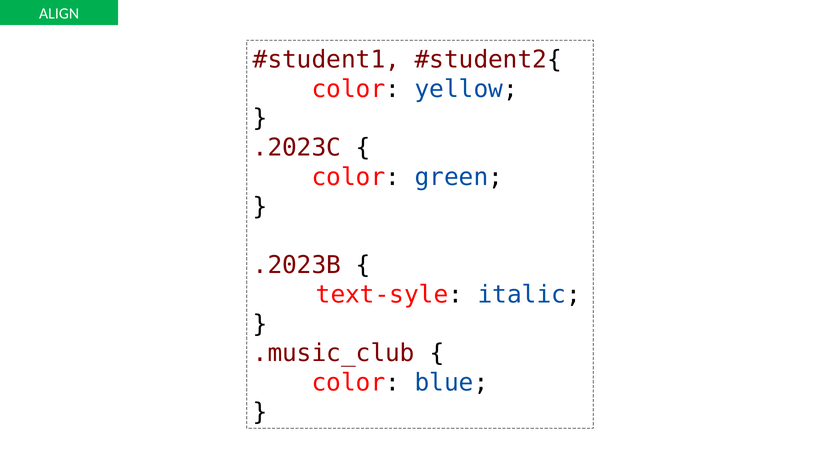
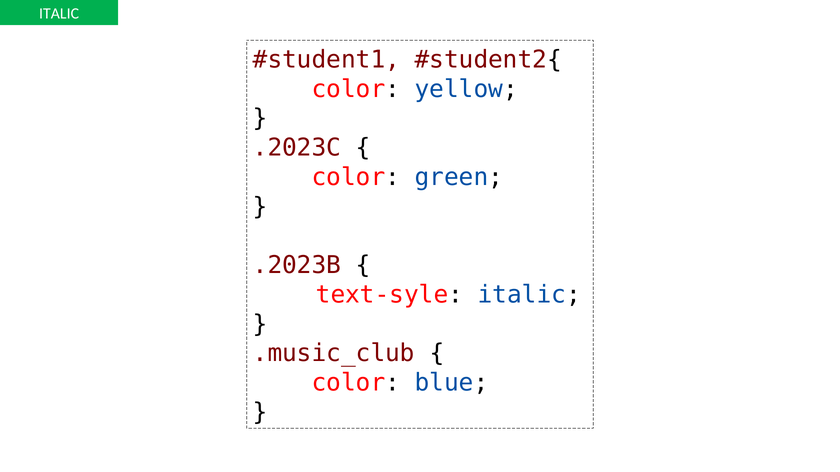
ALIGN: ALIGN -> ITALIC (59, 14)
